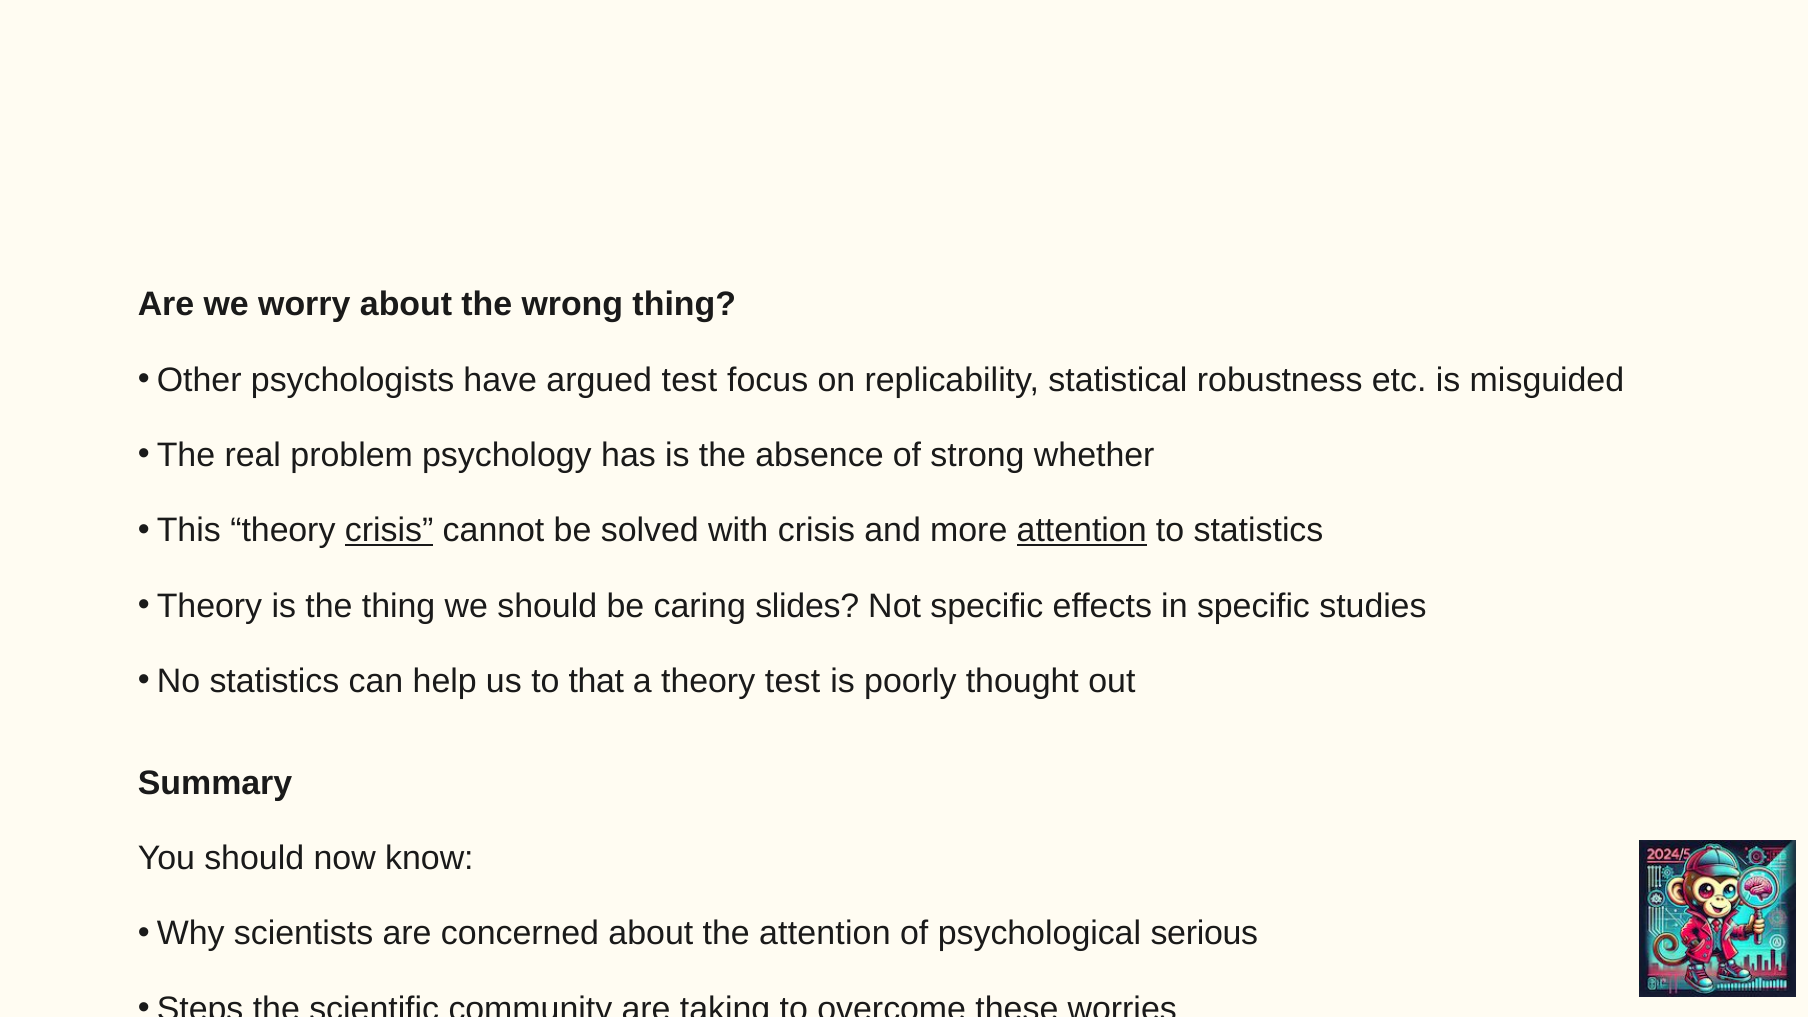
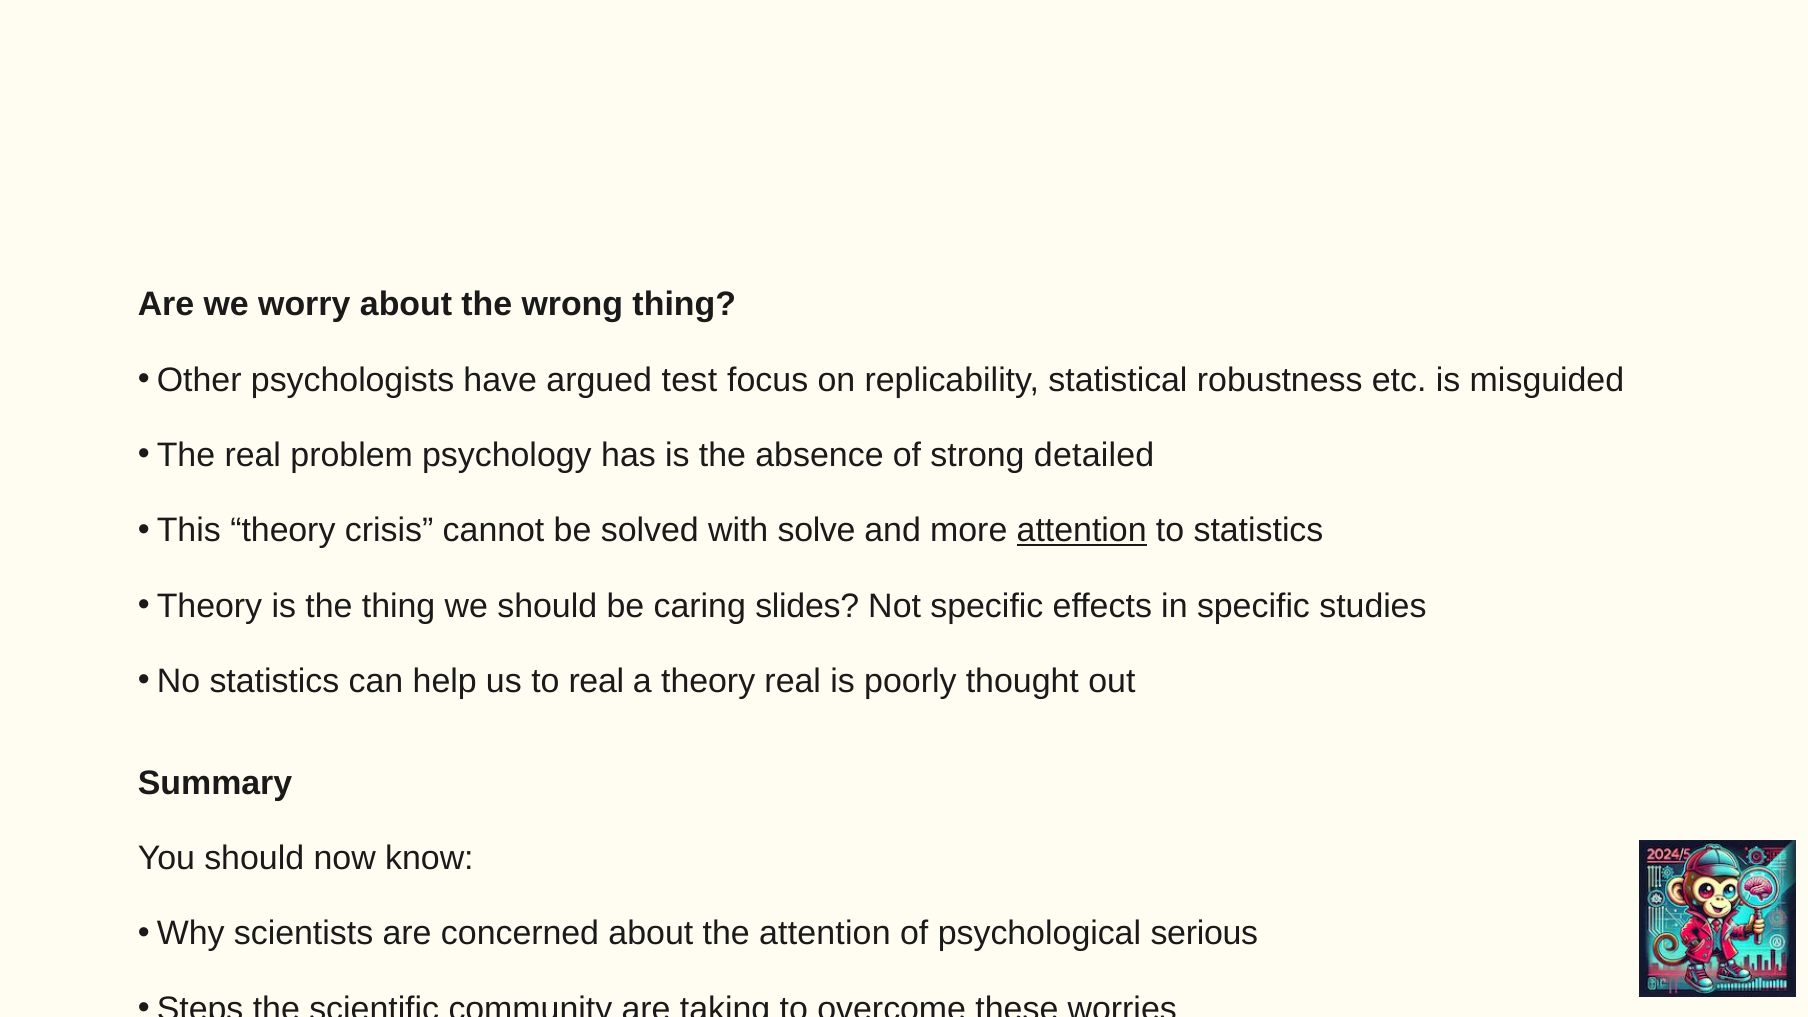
strong whether: whether -> detailed (1094, 455)
crisis underline: present -> none (389, 531)
with crisis: crisis -> solve (817, 531)
to that: that -> real (596, 681)
theory test: test -> real (793, 681)
